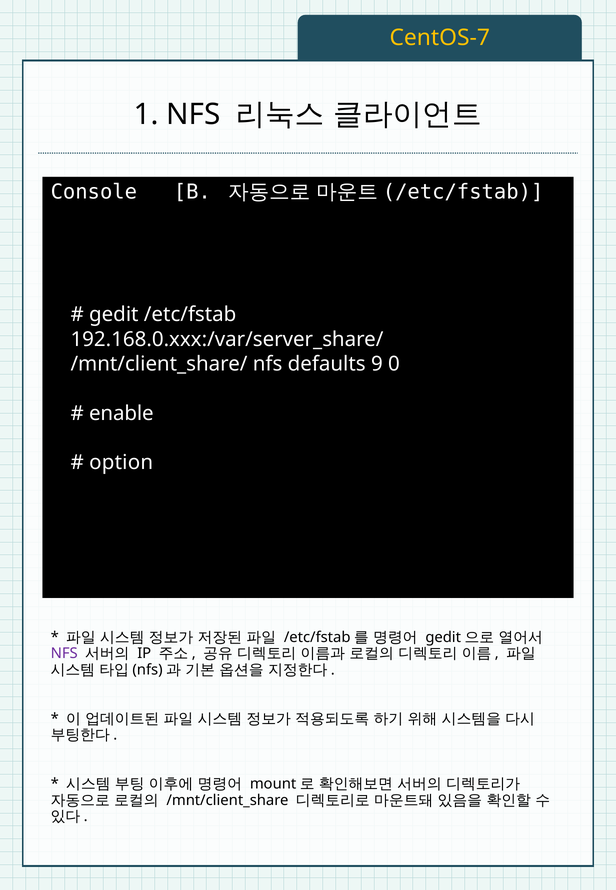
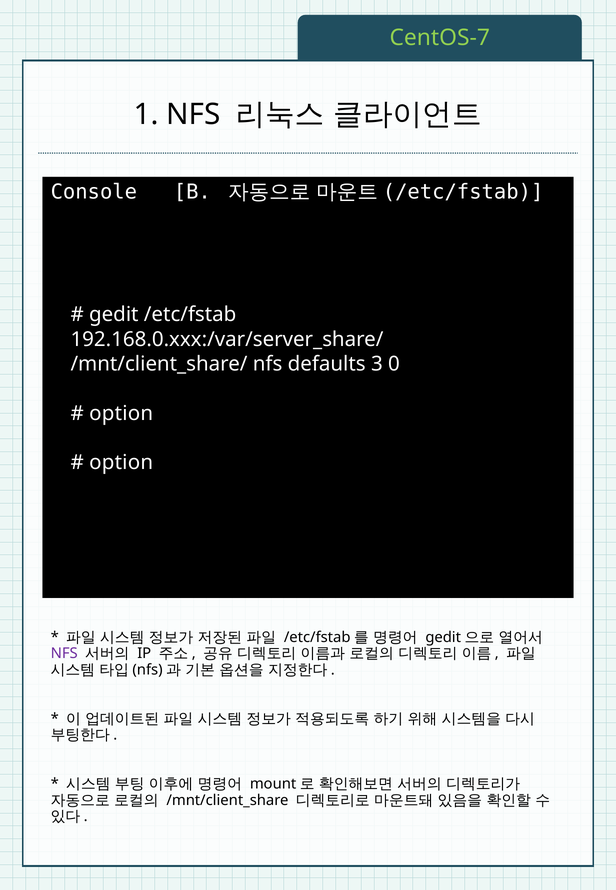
CentOS-7 colour: yellow -> light green (440, 38)
9: 9 -> 3 (377, 364)
enable: enable -> option (121, 413)
